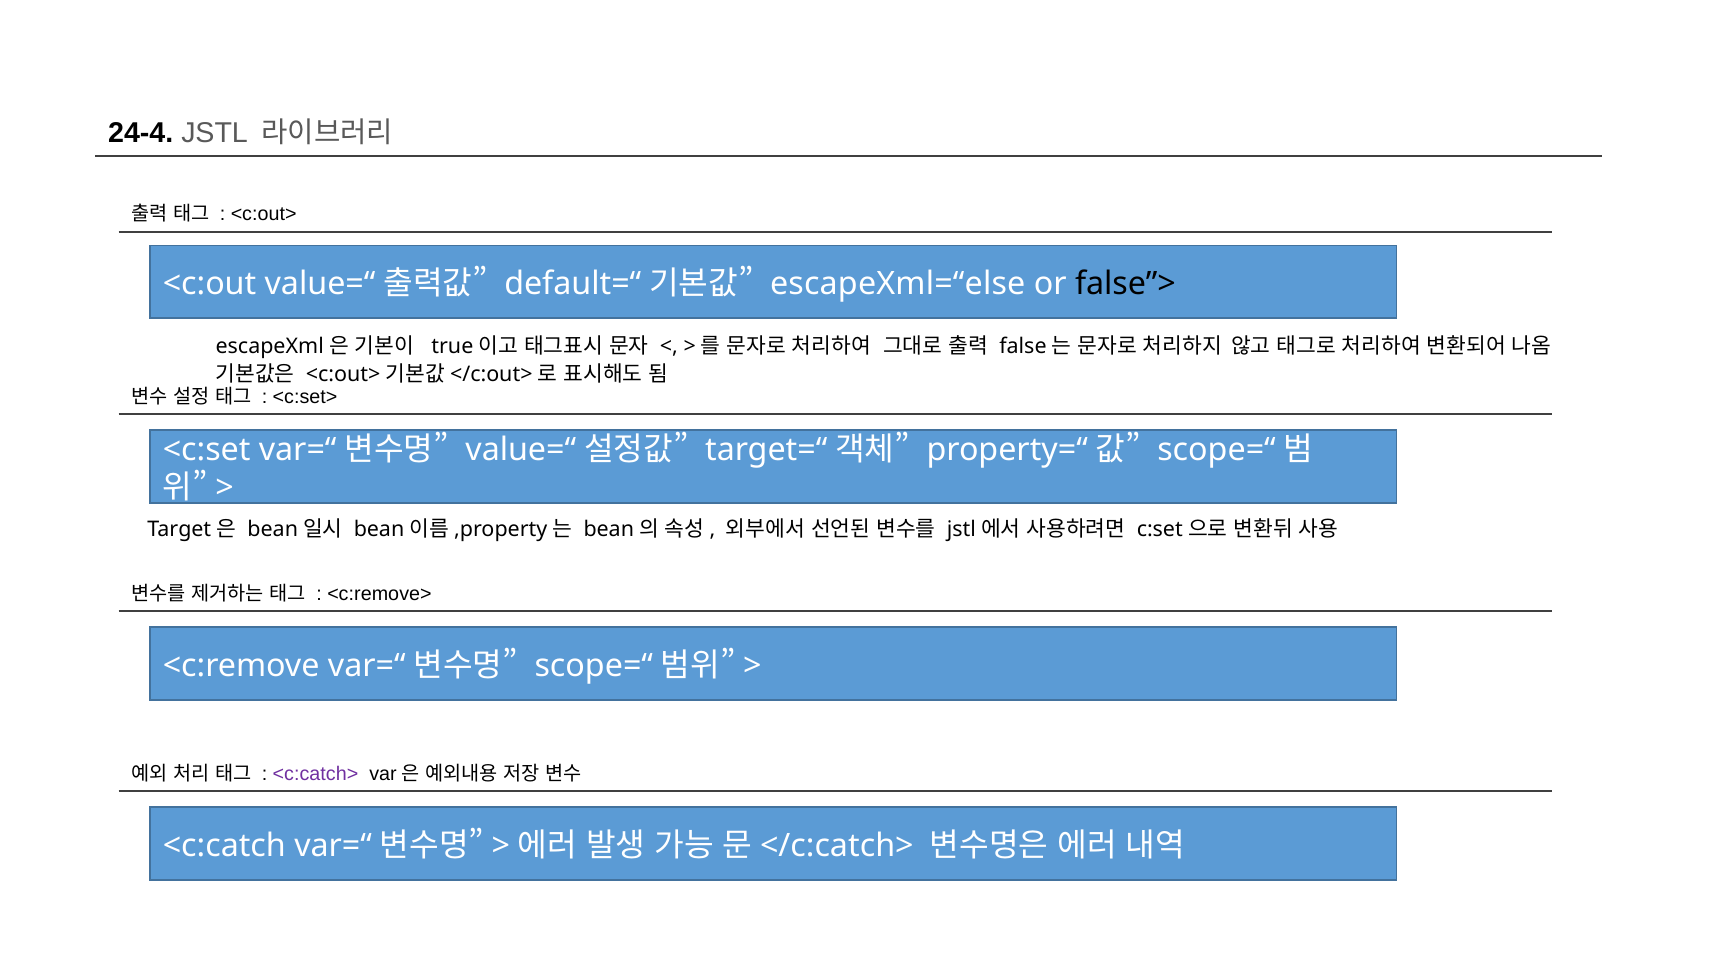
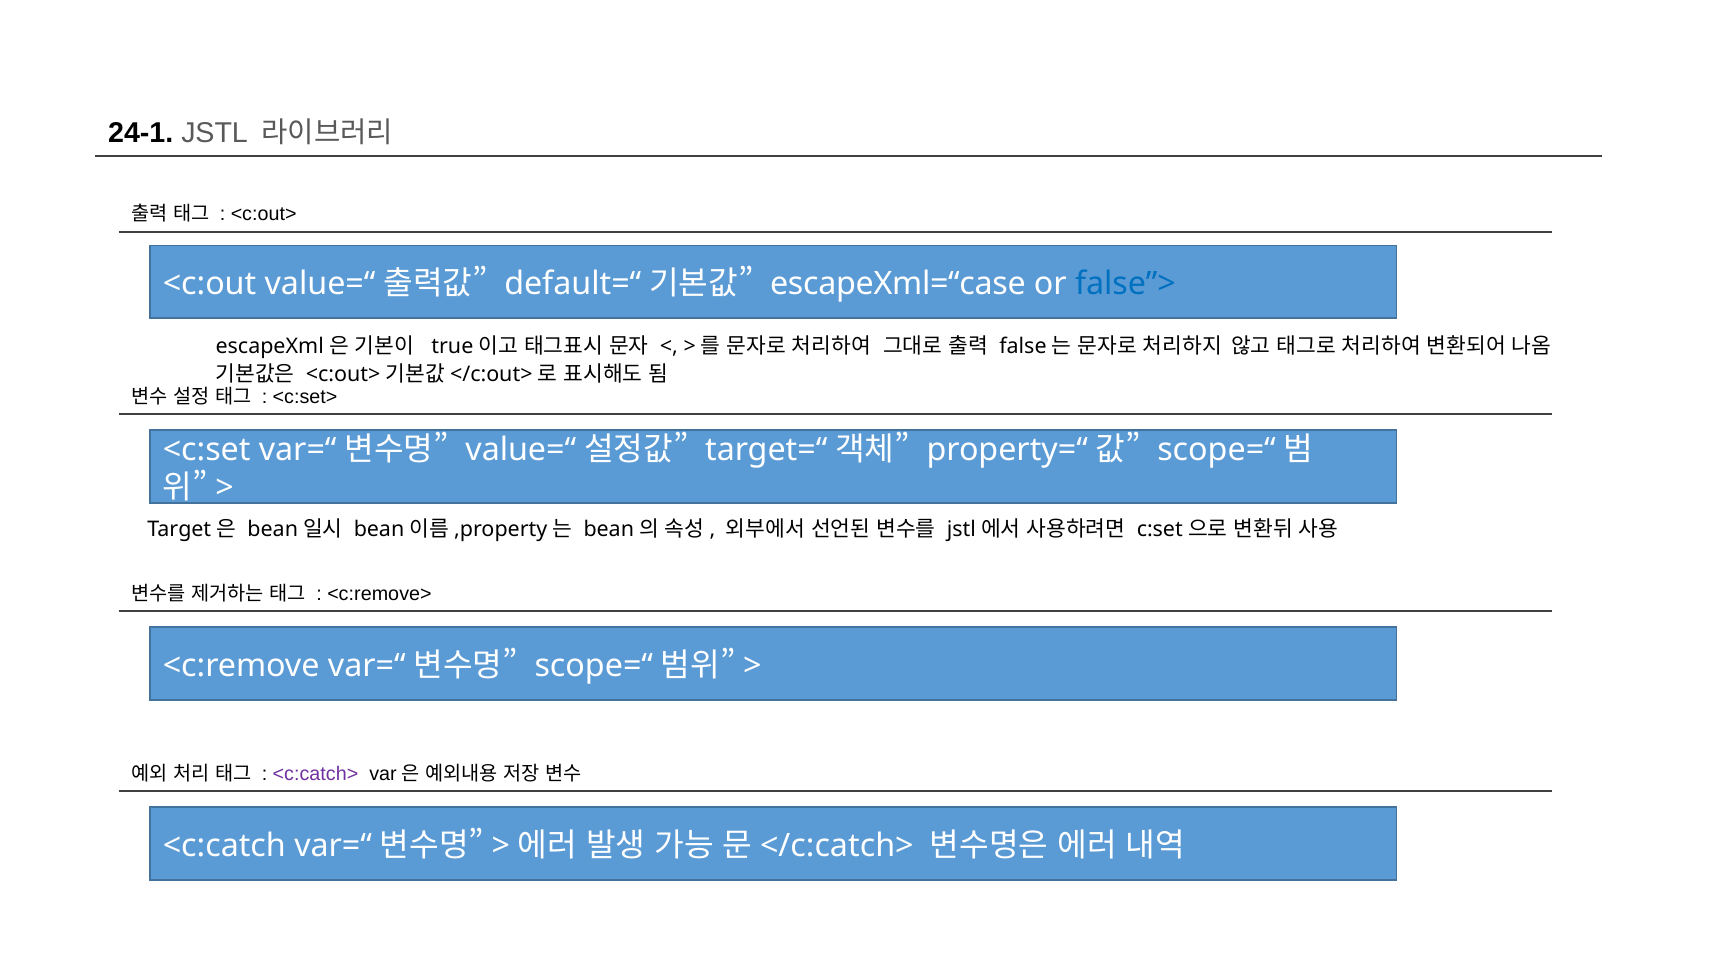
24-4: 24-4 -> 24-1 (141, 133)
escapeXml=“else: escapeXml=“else -> escapeXml=“case (898, 284)
false”> colour: black -> blue (1126, 284)
